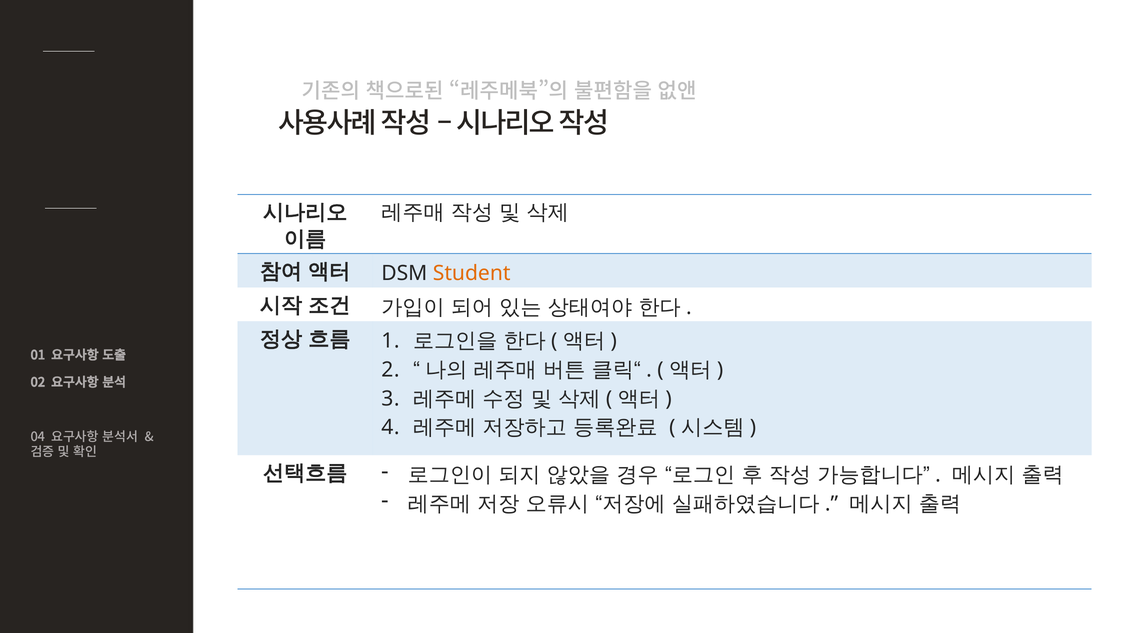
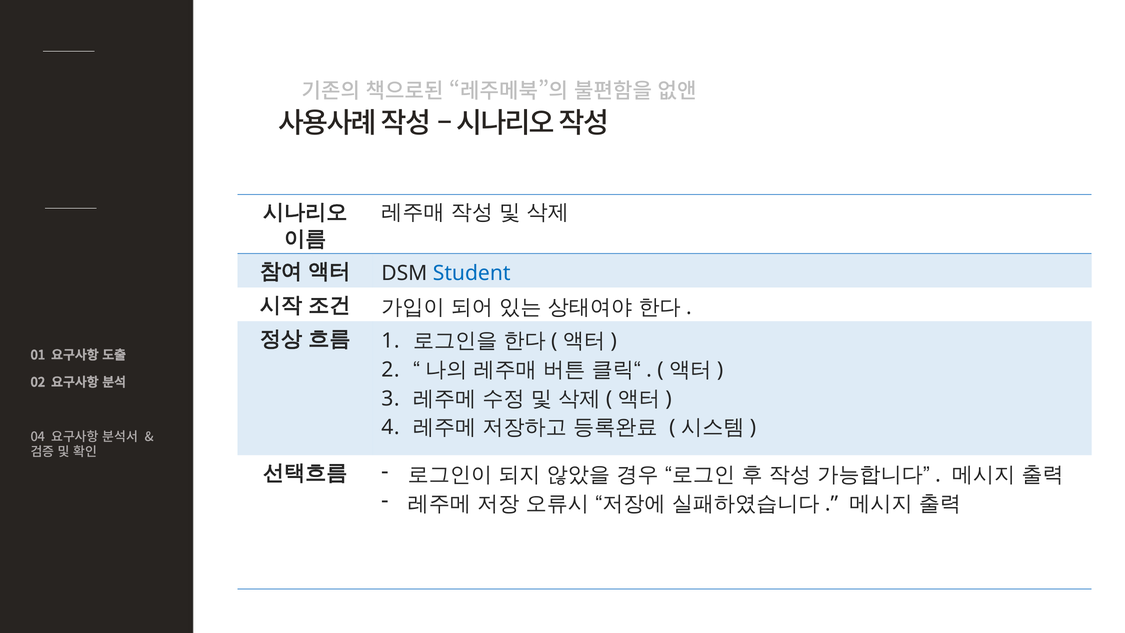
Student colour: orange -> blue (472, 273)
